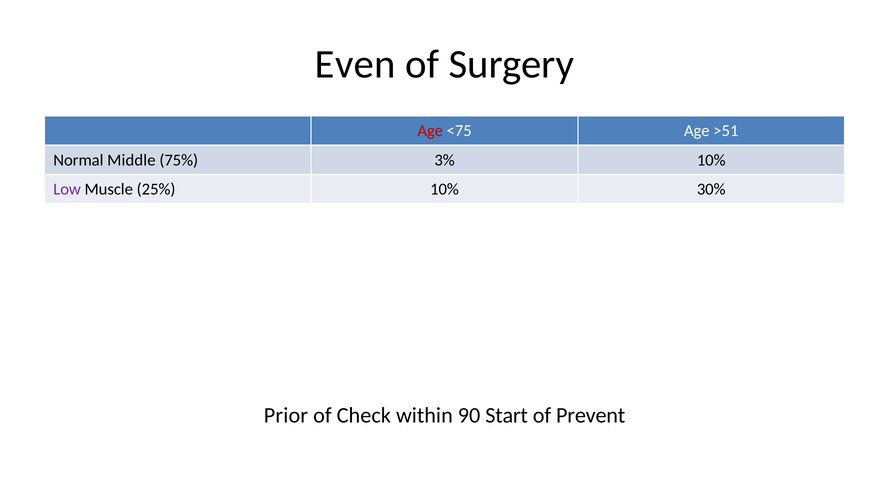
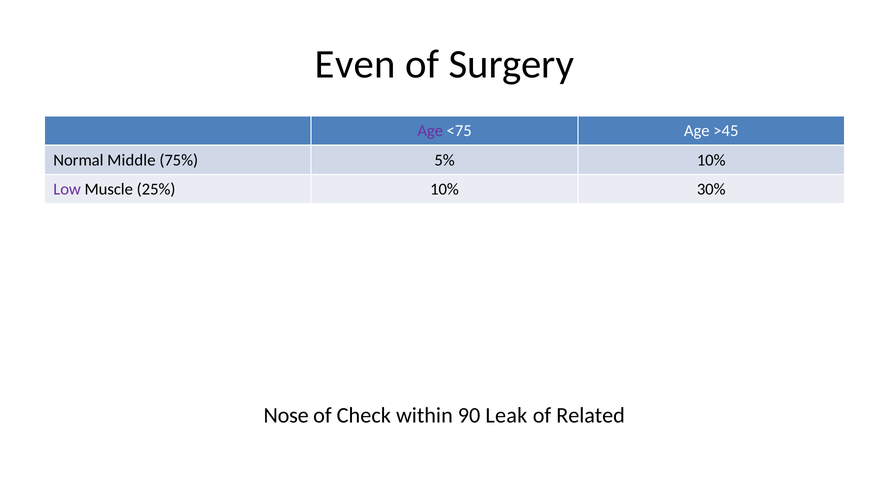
Age colour: red -> purple (430, 131)
>51: >51 -> >45 (726, 131)
3%: 3% -> 5% (445, 160)
Prior: Prior -> Nose (286, 416)
Start: Start -> Leak (506, 416)
Prevent: Prevent -> Related (591, 416)
